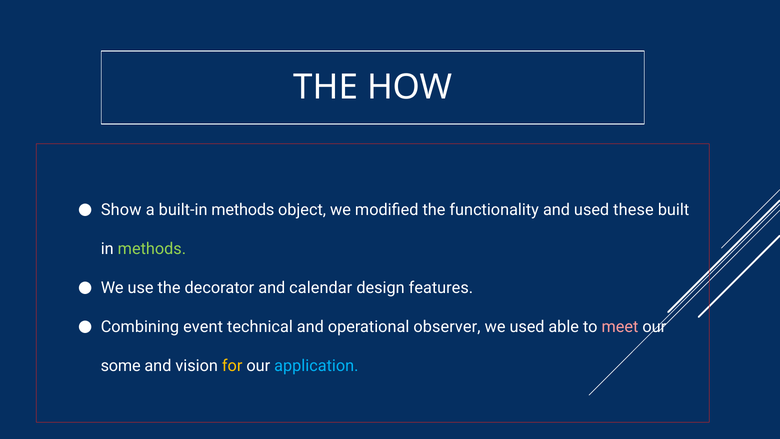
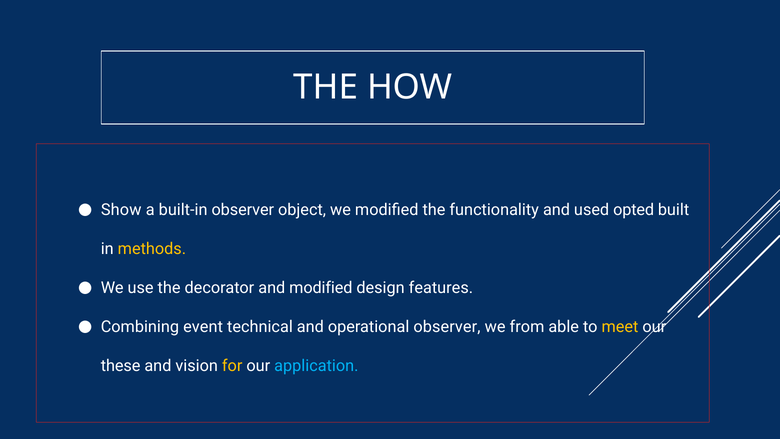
built-in methods: methods -> observer (243, 210)
these: these -> opted (634, 210)
methods colour: light green -> yellow (152, 249)
and calendar: calendar -> modified (321, 288)
we used: used -> from (527, 327)
meet colour: pink -> yellow (620, 327)
some: some -> these (121, 366)
